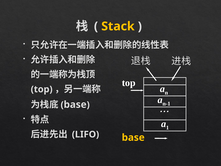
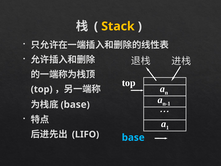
base colour: yellow -> light blue (133, 137)
